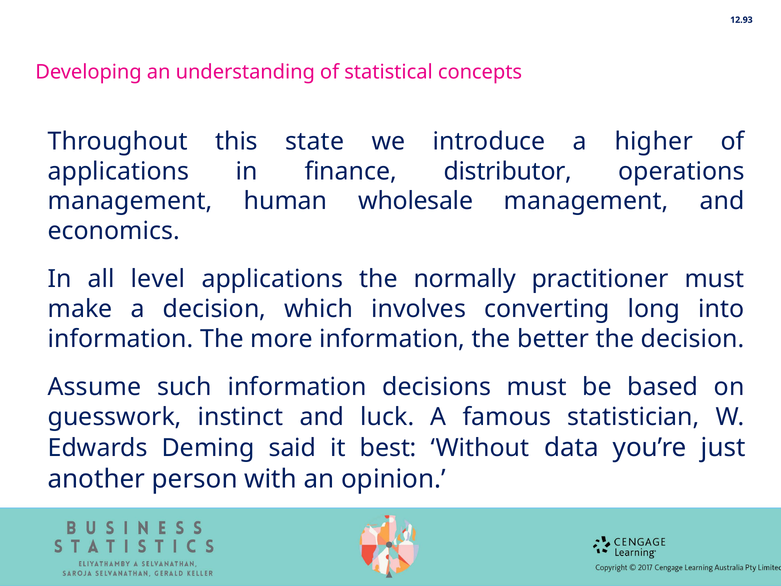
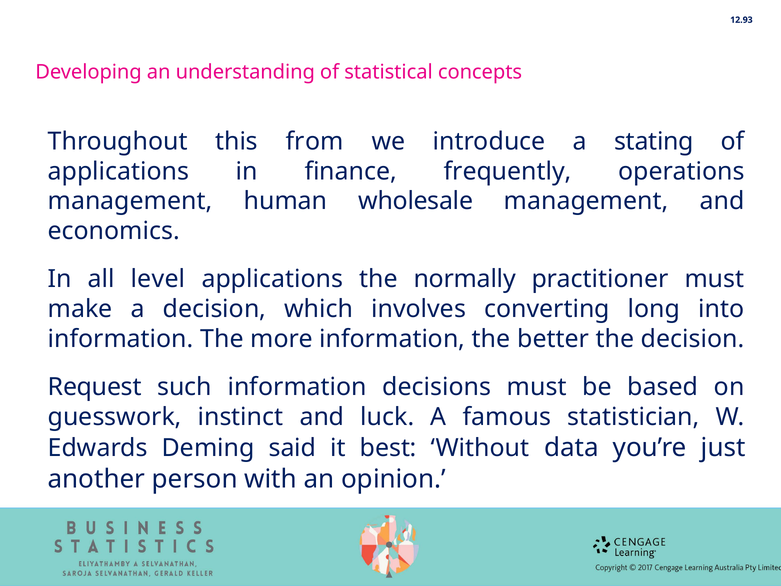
state: state -> from (315, 141)
higher: higher -> stating (654, 141)
distributor: distributor -> frequently (508, 171)
Assume: Assume -> Request (95, 387)
